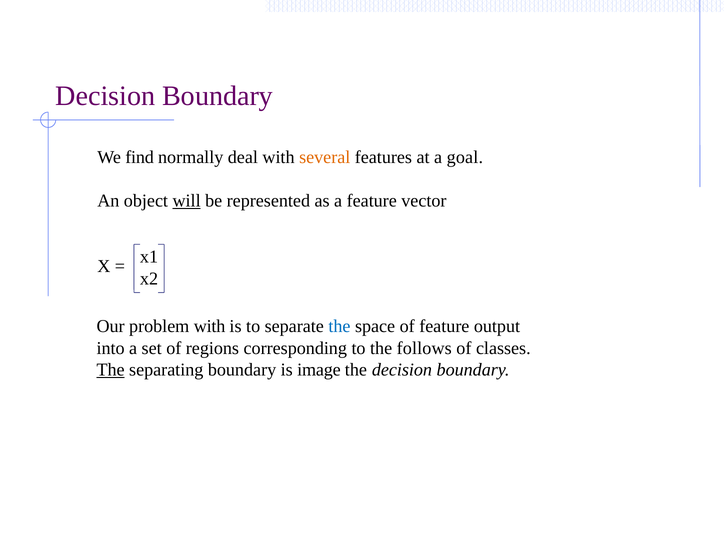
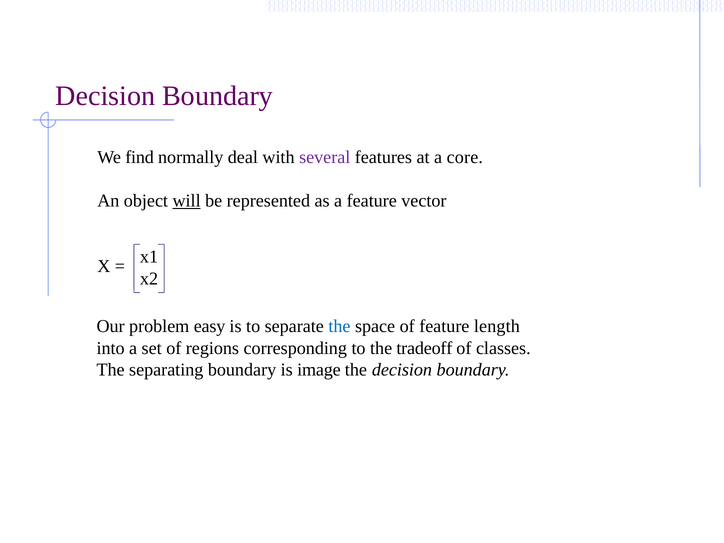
several colour: orange -> purple (325, 157)
goal: goal -> core (465, 157)
problem with: with -> easy (210, 326)
output: output -> length (497, 326)
follows: follows -> tradeoff (424, 348)
The underline: present -> none (111, 370)
